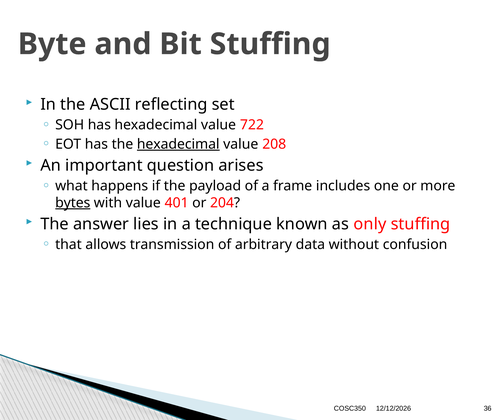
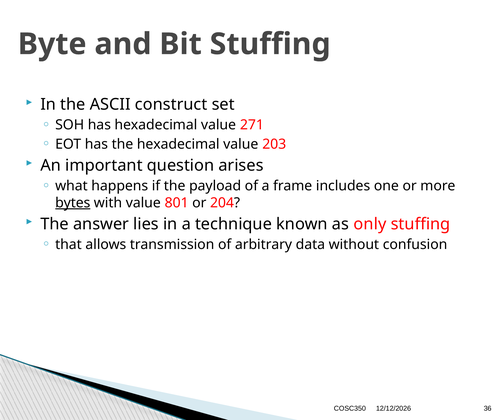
reflecting: reflecting -> construct (171, 105)
722: 722 -> 271 (252, 125)
hexadecimal underline: present -> none (178, 144)
208: 208 -> 203 (274, 144)
401: 401 -> 801 (177, 203)
